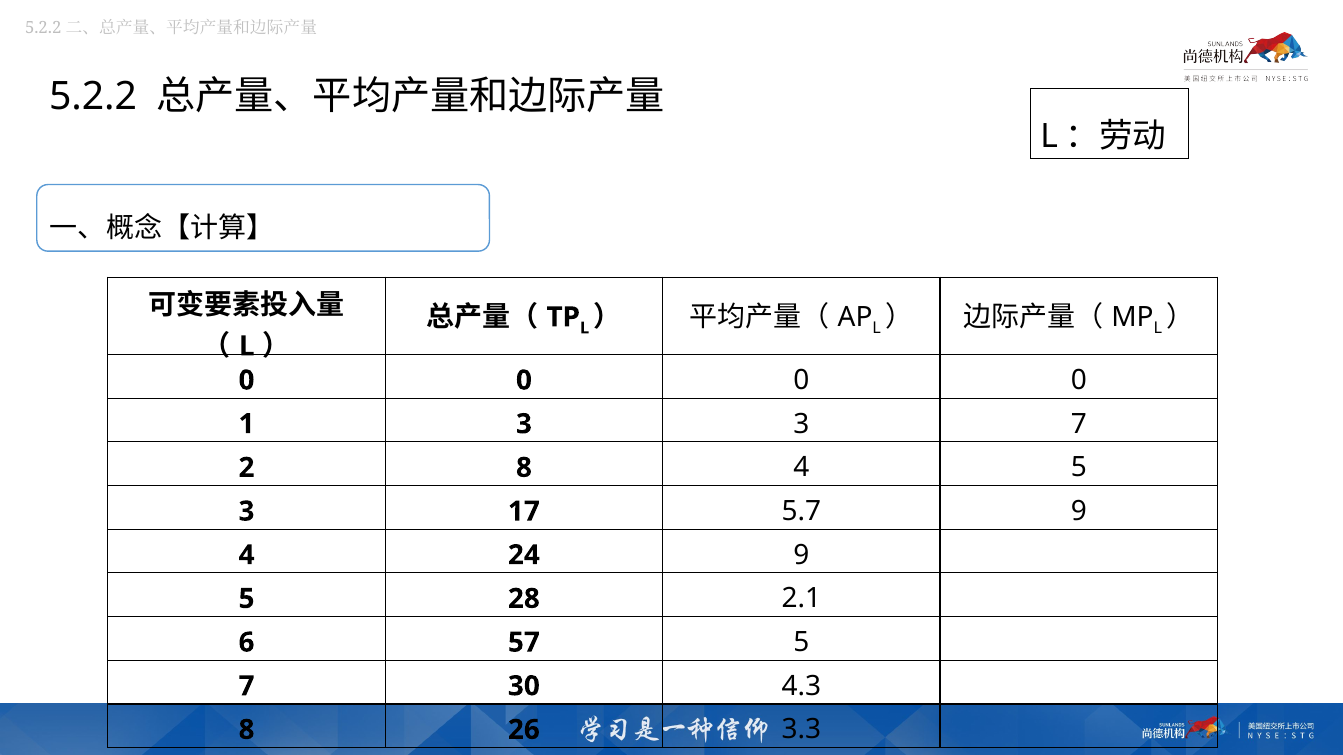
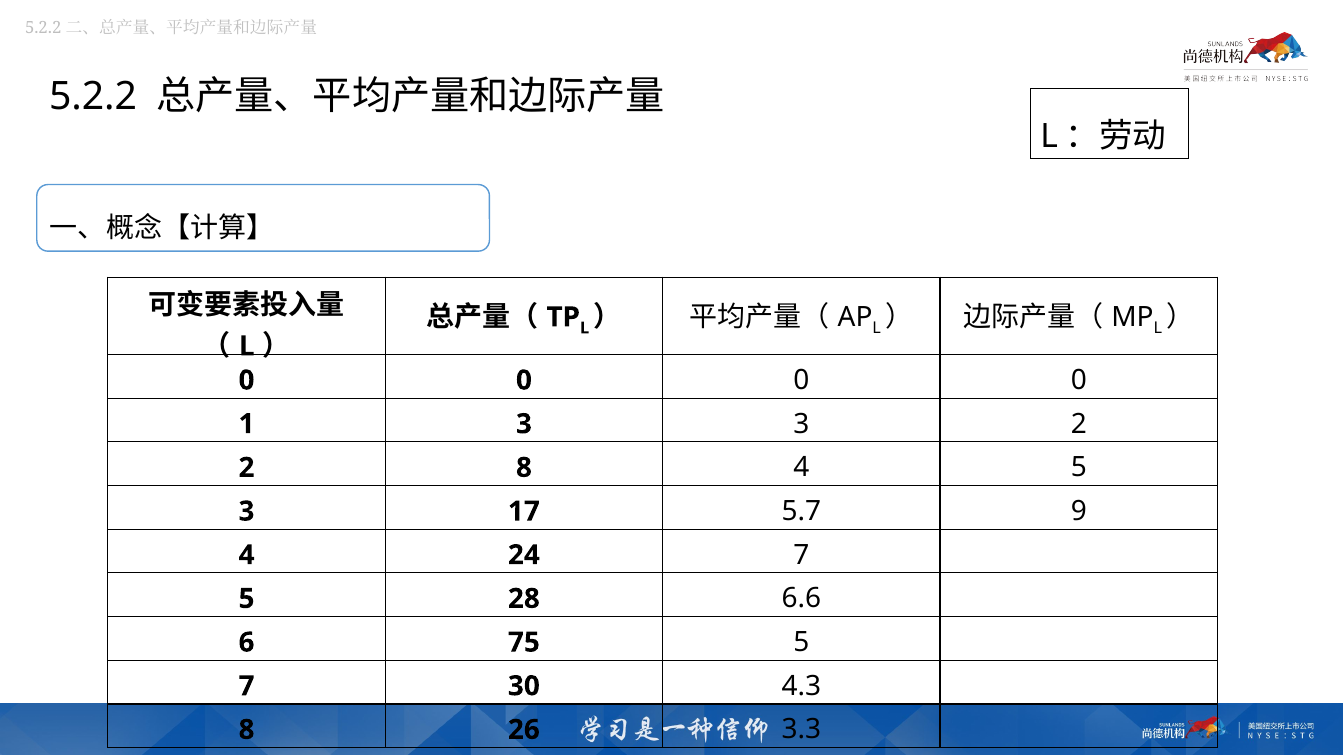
3 7: 7 -> 2 (1079, 424)
24 9: 9 -> 7 (801, 555)
2.1: 2.1 -> 6.6 (801, 599)
57: 57 -> 75 (524, 643)
